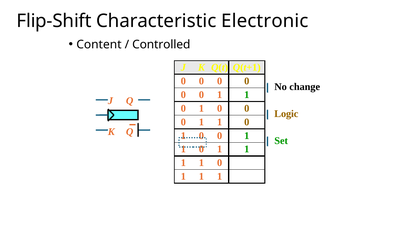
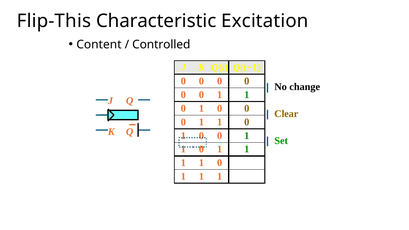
Flip-Shift: Flip-Shift -> Flip-This (54, 21)
Electronic: Electronic -> Excitation (265, 21)
Logic: Logic -> Clear (286, 114)
